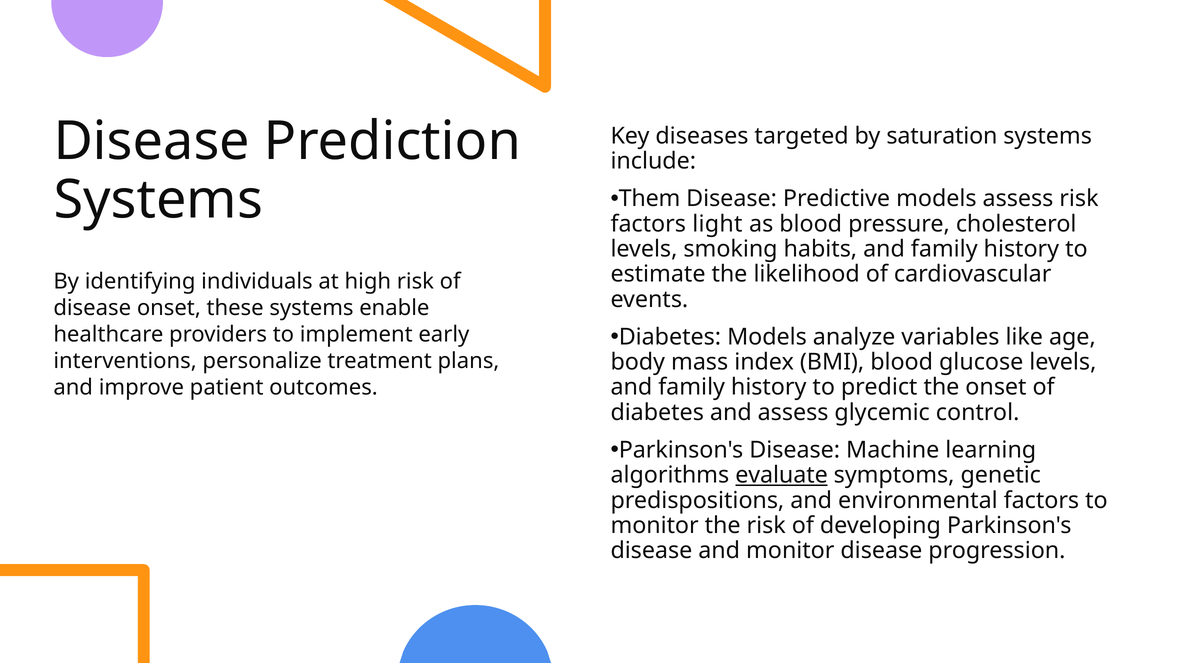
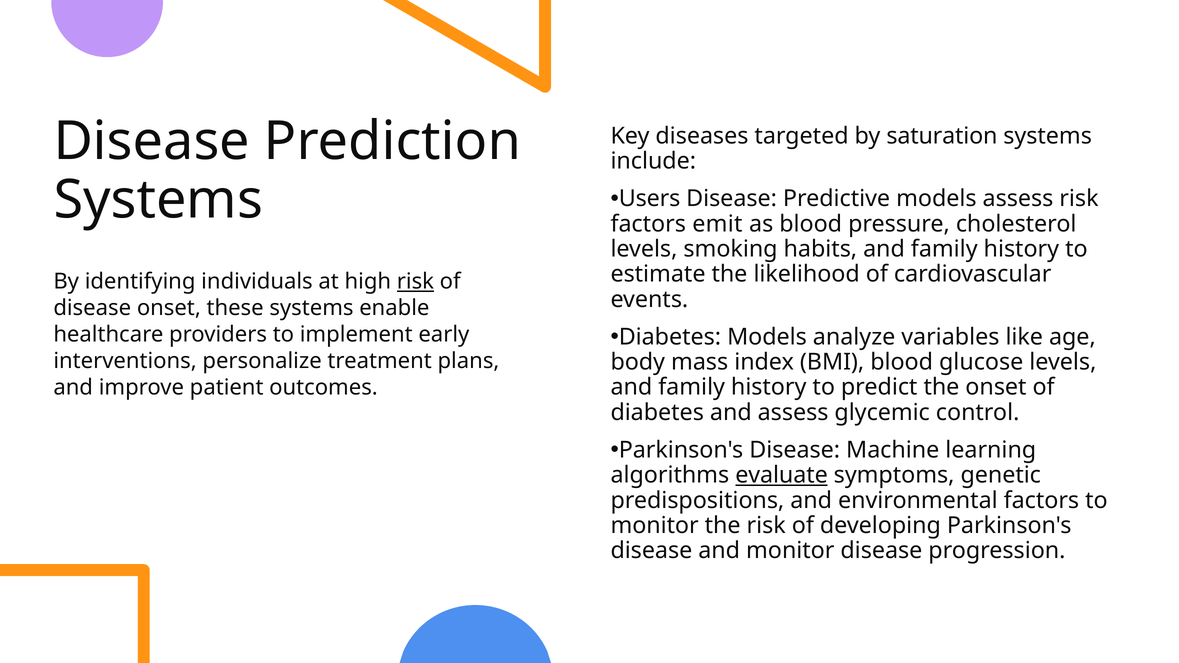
Them: Them -> Users (650, 199)
light: light -> emit (717, 224)
risk underline: none -> present (415, 282)
